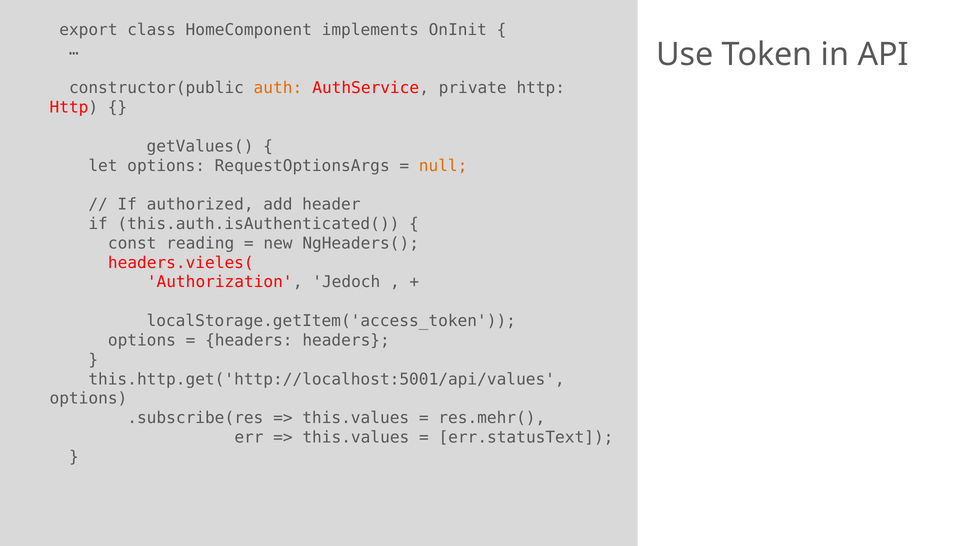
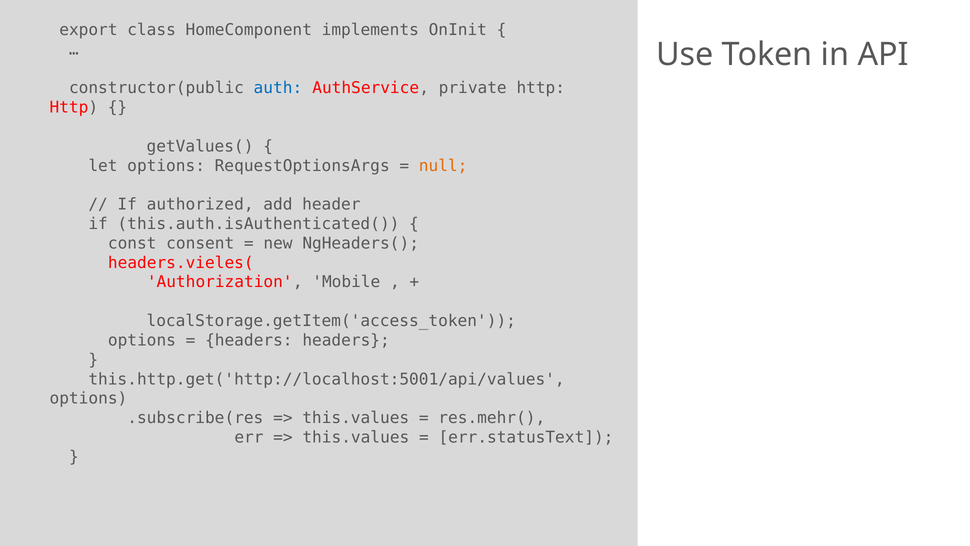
auth colour: orange -> blue (278, 88)
reading: reading -> consent (200, 243)
Jedoch: Jedoch -> Mobile (346, 282)
